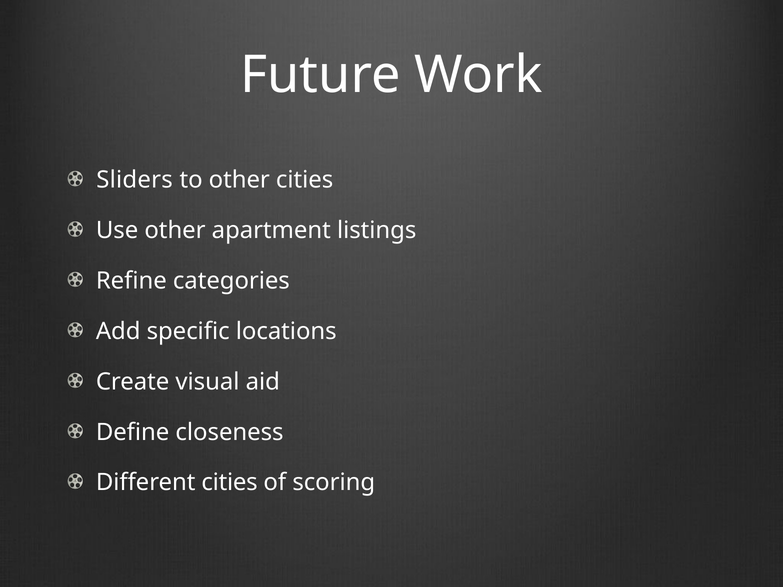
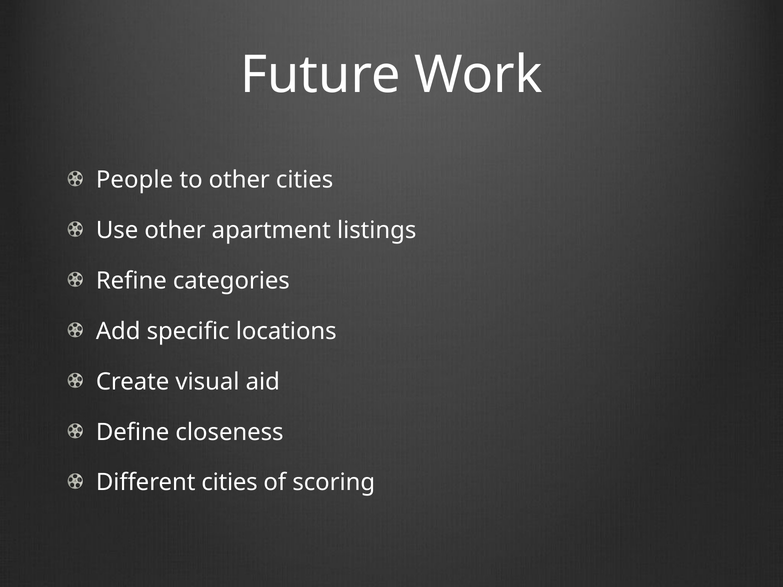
Sliders: Sliders -> People (135, 180)
